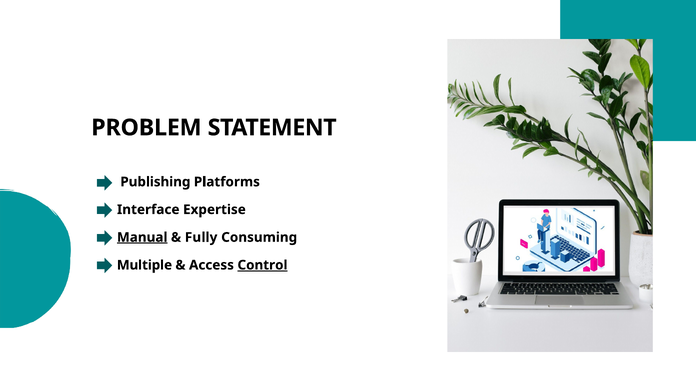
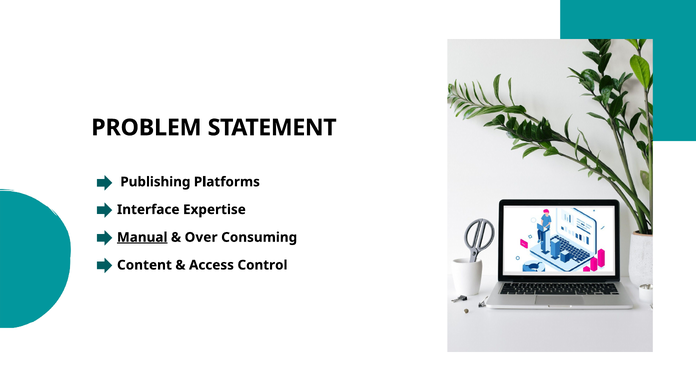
Fully: Fully -> Over (201, 238)
Multiple: Multiple -> Content (144, 265)
Control underline: present -> none (262, 265)
